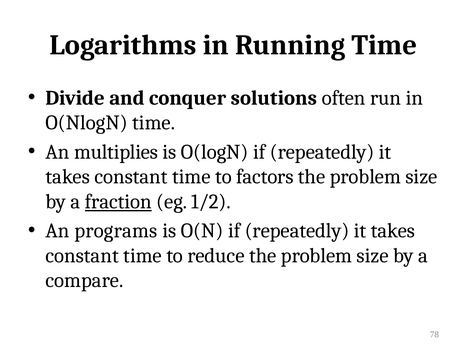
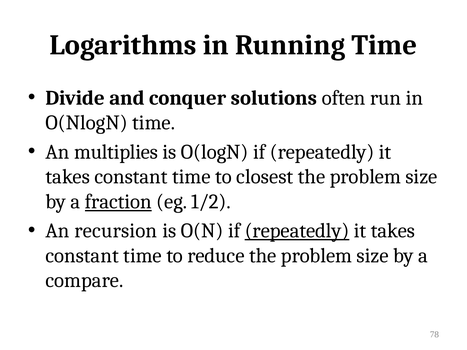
factors: factors -> closest (265, 177)
programs: programs -> recursion (116, 231)
repeatedly underline: none -> present (297, 231)
